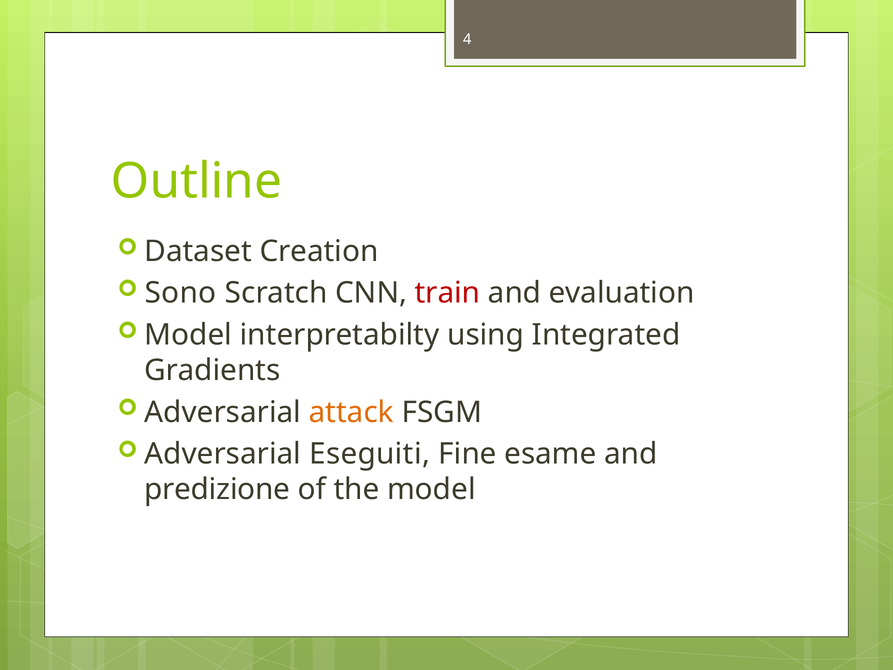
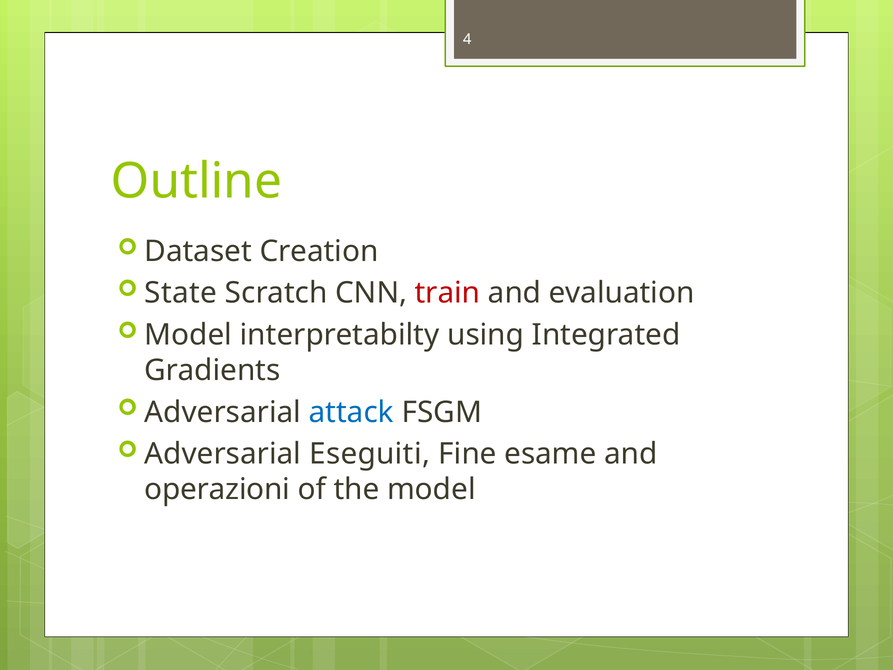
Sono: Sono -> State (181, 293)
attack colour: orange -> blue (351, 412)
predizione: predizione -> operazioni (217, 489)
